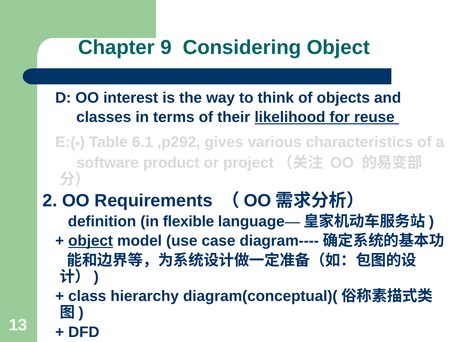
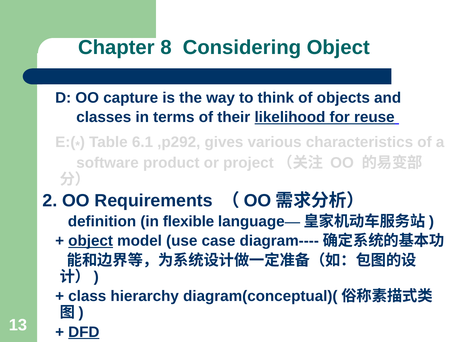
9: 9 -> 8 (166, 47)
interest: interest -> capture (131, 98)
DFD underline: none -> present (84, 332)
